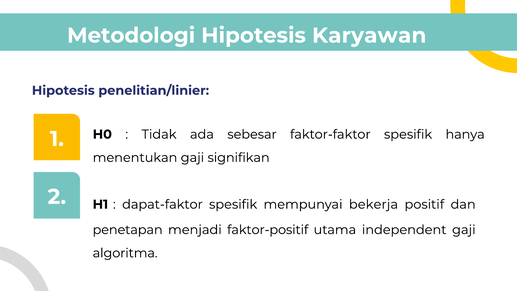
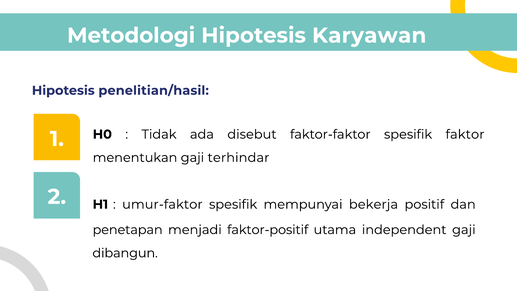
penelitian/linier: penelitian/linier -> penelitian/hasil (154, 90)
sebesar: sebesar -> disebut (252, 134)
hanya: hanya -> faktor (465, 134)
signifikan: signifikan -> terhindar (238, 158)
dapat-faktor: dapat-faktor -> umur-faktor (162, 204)
algoritma: algoritma -> dibangun (125, 253)
